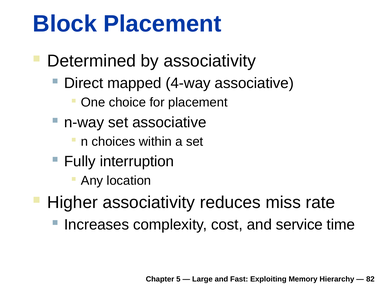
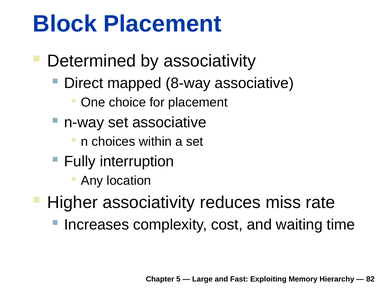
4-way: 4-way -> 8-way (188, 83)
service: service -> waiting (299, 224)
